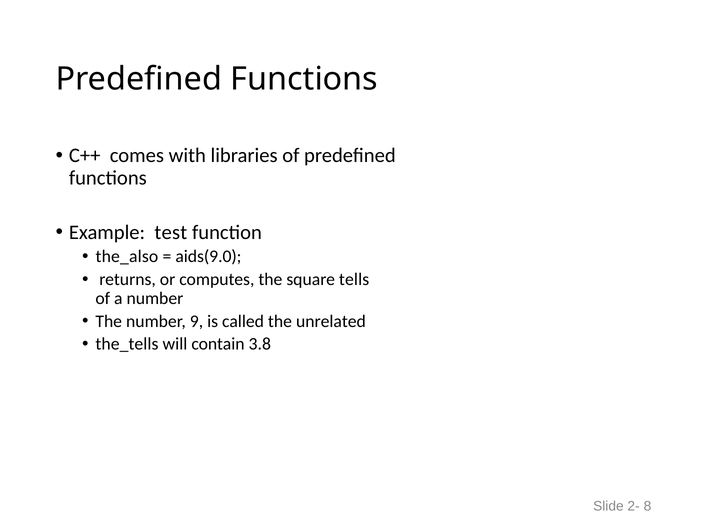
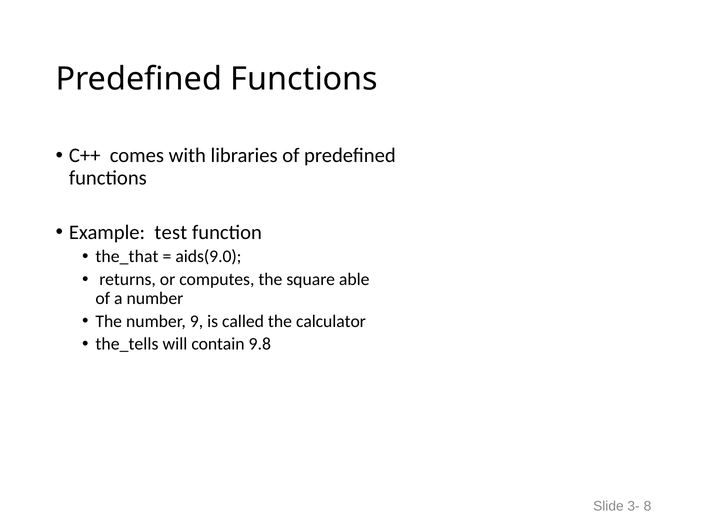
the_also: the_also -> the_that (127, 257)
tells: tells -> able (354, 280)
unrelated: unrelated -> calculator (331, 321)
3.8: 3.8 -> 9.8 (260, 344)
2-: 2- -> 3- (634, 507)
